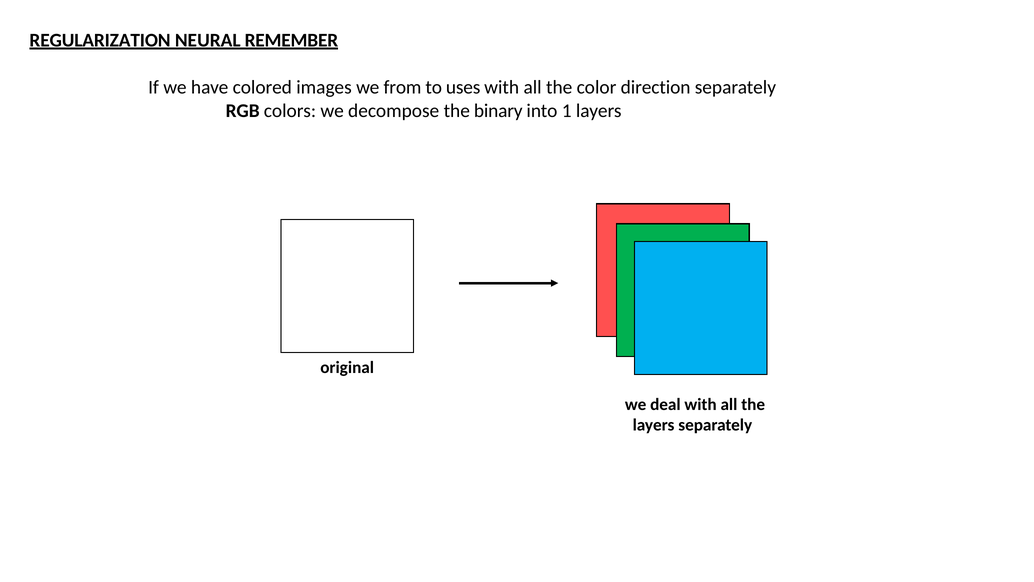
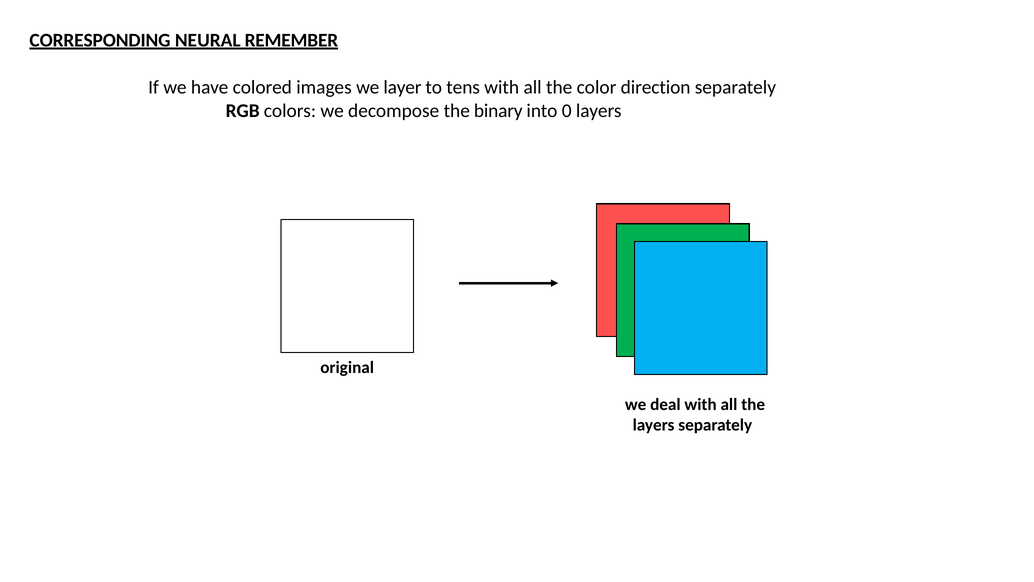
REGULARIZATION: REGULARIZATION -> CORRESPONDING (100, 40)
from: from -> layer (402, 87)
uses: uses -> tens (463, 87)
1: 1 -> 0 (567, 111)
